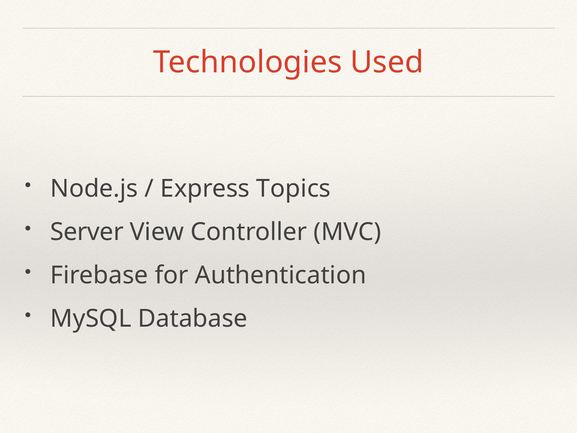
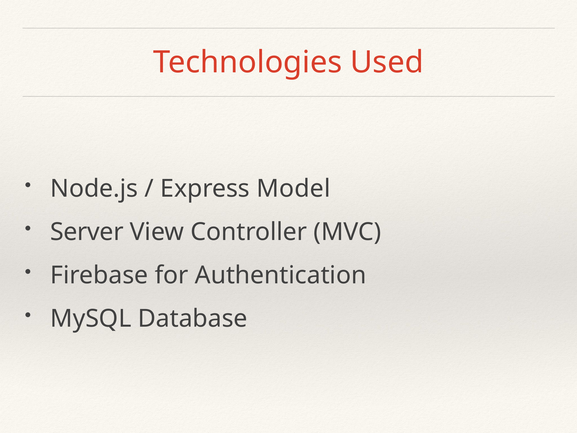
Topics: Topics -> Model (293, 189)
